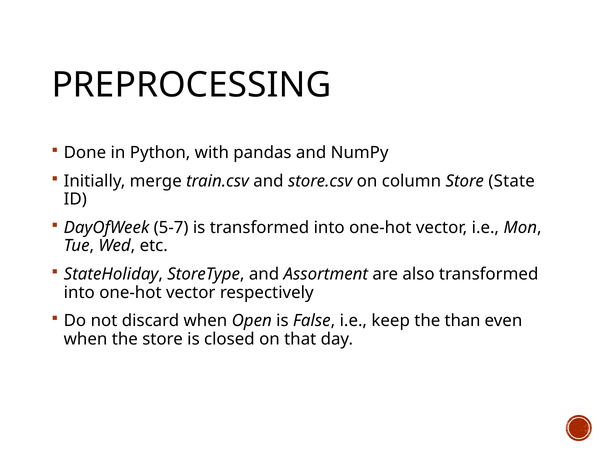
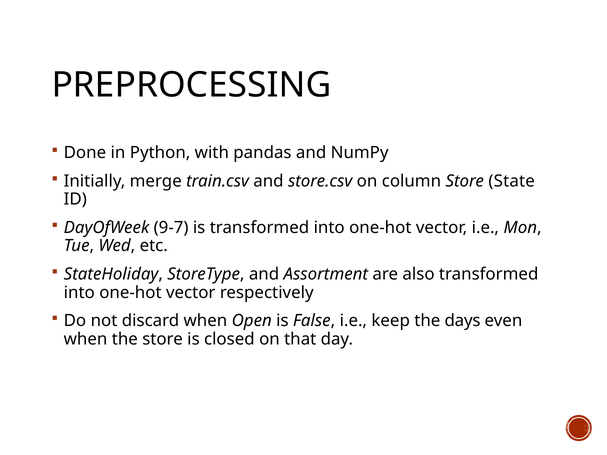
5-7: 5-7 -> 9-7 (171, 228)
than: than -> days (463, 321)
